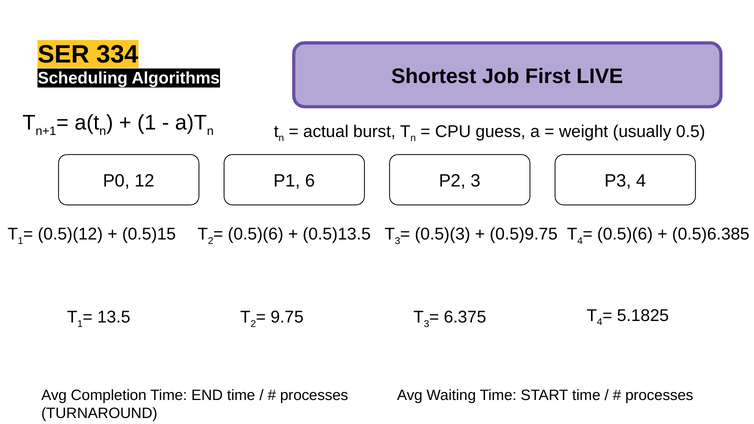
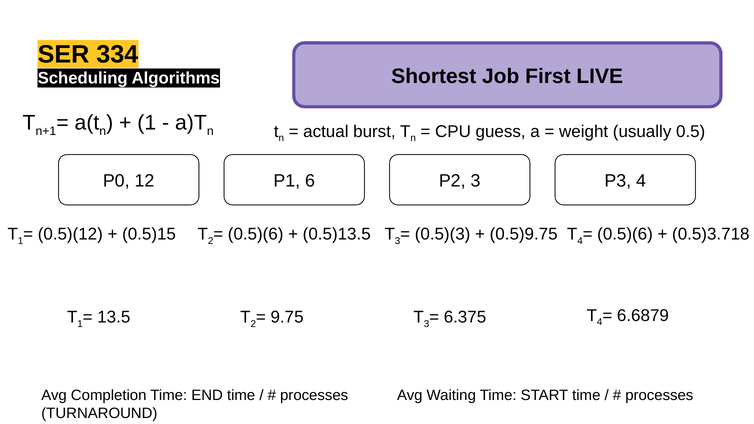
0.5)6.385: 0.5)6.385 -> 0.5)3.718 (711, 234)
5.1825: 5.1825 -> 6.6879 (643, 316)
